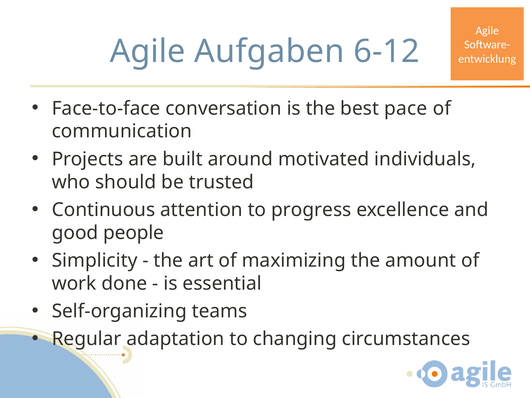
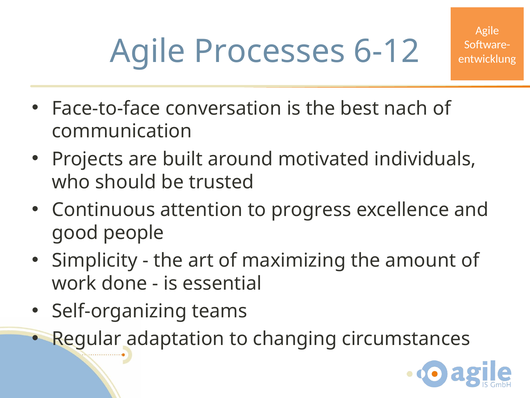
Aufgaben: Aufgaben -> Processes (269, 51)
pace: pace -> nach (406, 108)
